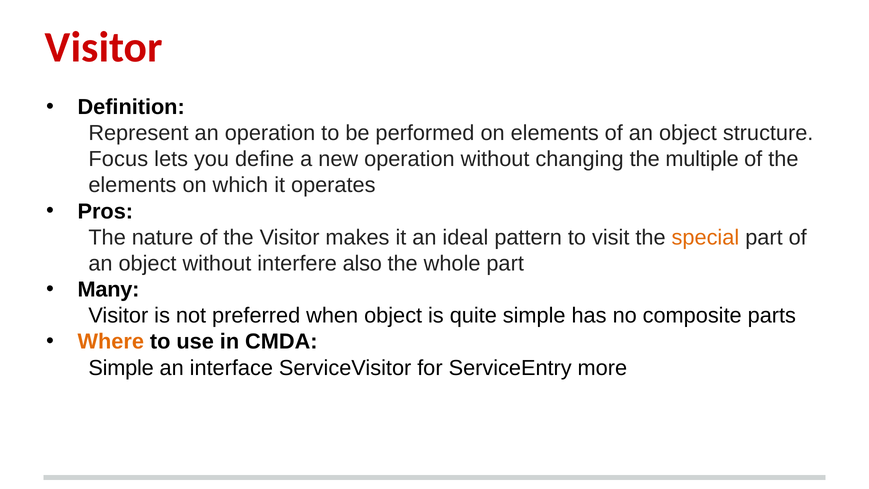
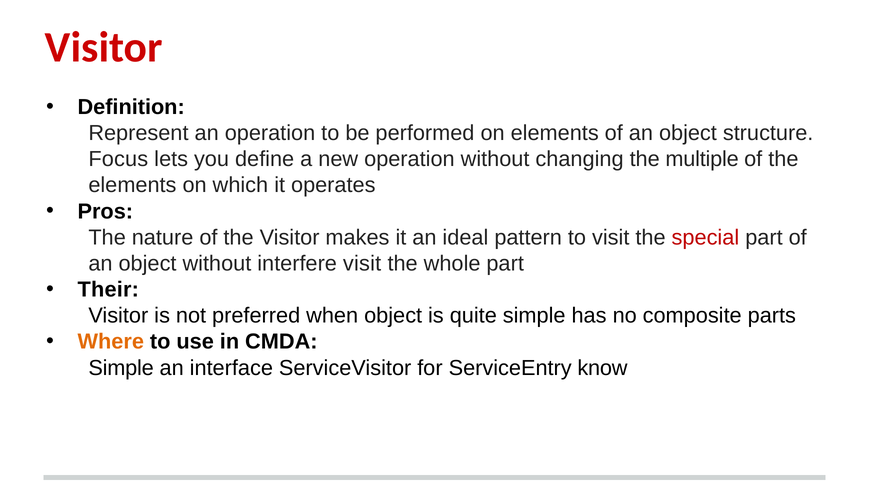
special colour: orange -> red (705, 237)
interfere also: also -> visit (362, 263)
Many: Many -> Their (108, 290)
more: more -> know (602, 368)
